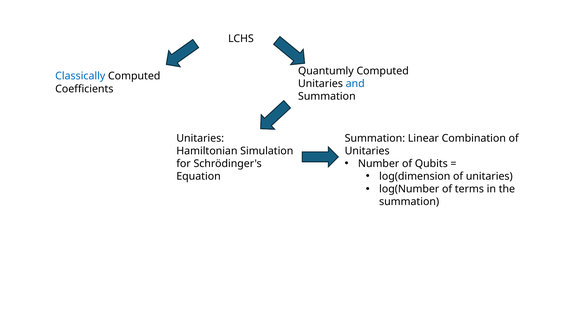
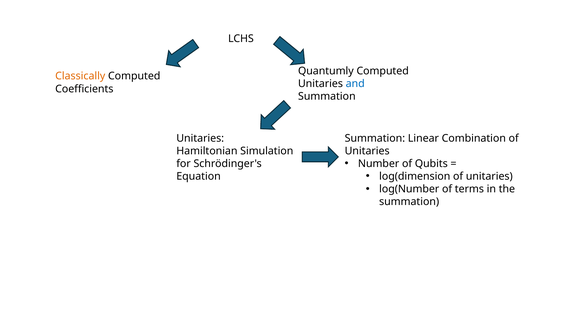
Classically colour: blue -> orange (80, 76)
